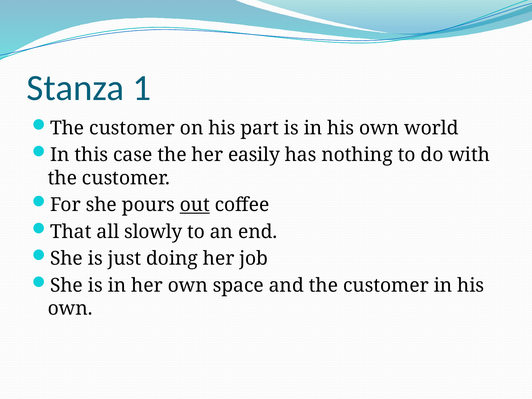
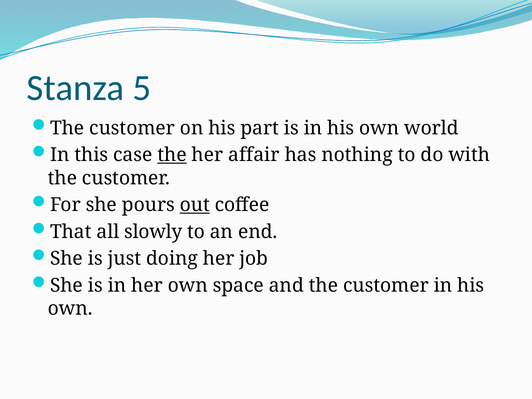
1: 1 -> 5 (142, 88)
the underline: none -> present (172, 155)
easily: easily -> affair (254, 155)
